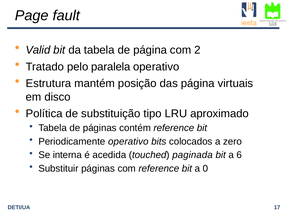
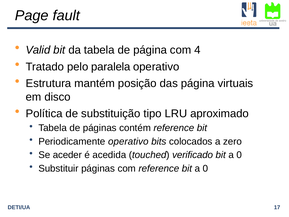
2: 2 -> 4 (197, 50)
interna: interna -> aceder (67, 155)
paginada: paginada -> verificado (193, 155)
6: 6 -> 0 (239, 155)
